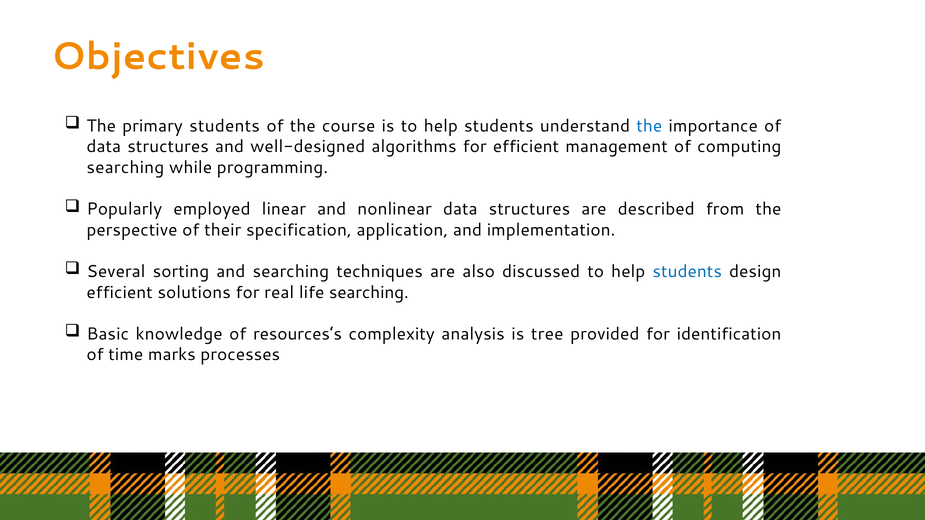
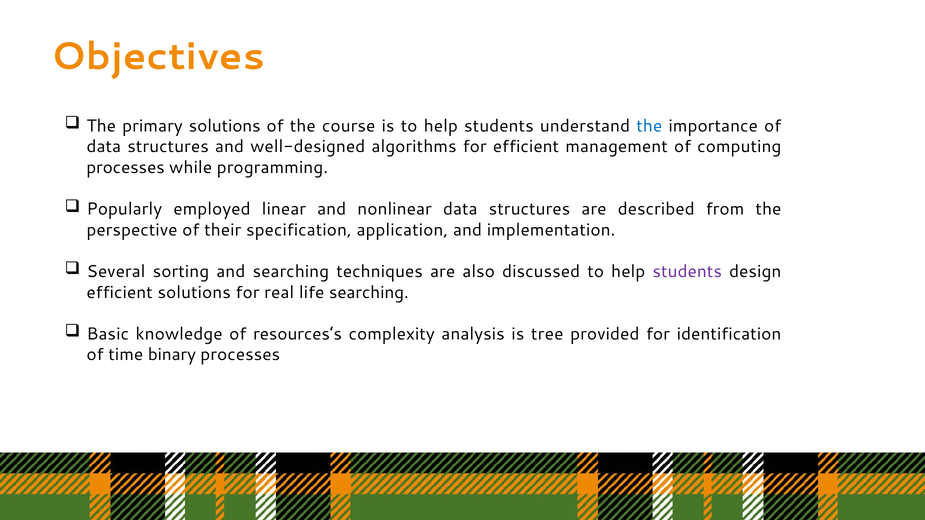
primary students: students -> solutions (225, 126)
searching: searching -> processes (126, 168)
students colour: blue -> purple (687, 272)
marks: marks -> binary (172, 355)
